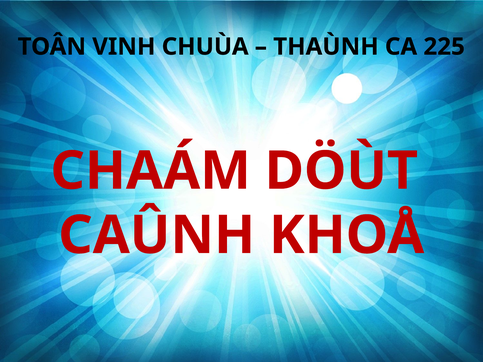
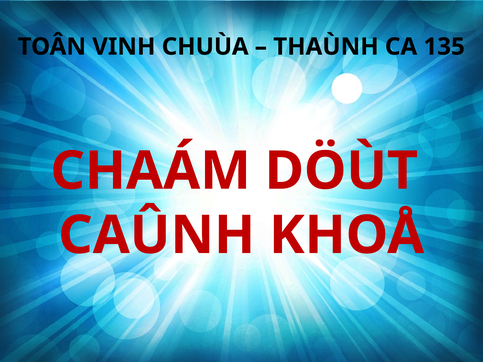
225: 225 -> 135 (444, 47)
